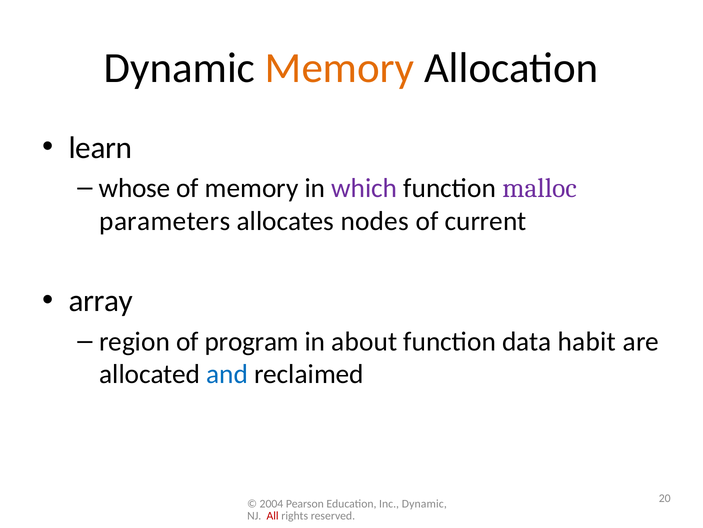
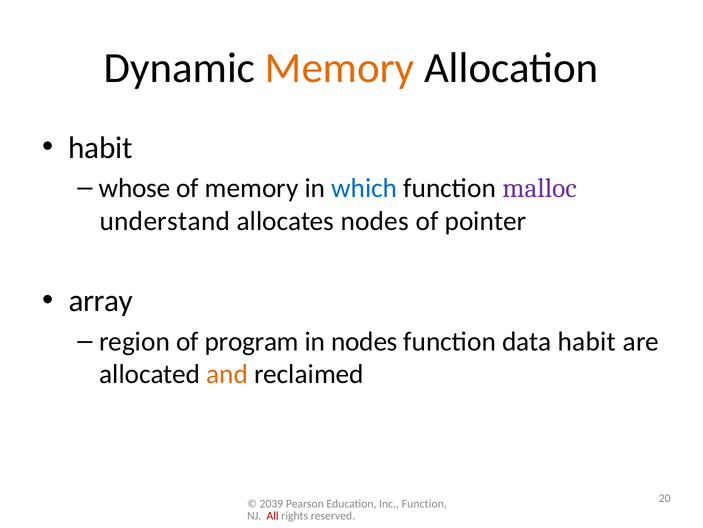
learn: learn -> habit (100, 147)
which colour: purple -> blue (364, 188)
parameters: parameters -> understand (165, 221)
current: current -> pointer (486, 221)
in about: about -> nodes (364, 341)
and colour: blue -> orange (227, 374)
2004: 2004 -> 2039 (271, 503)
Inc Dynamic: Dynamic -> Function (424, 503)
